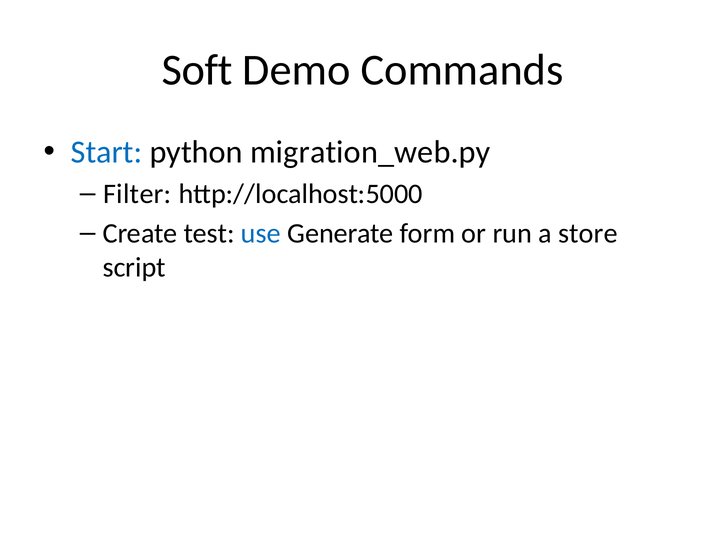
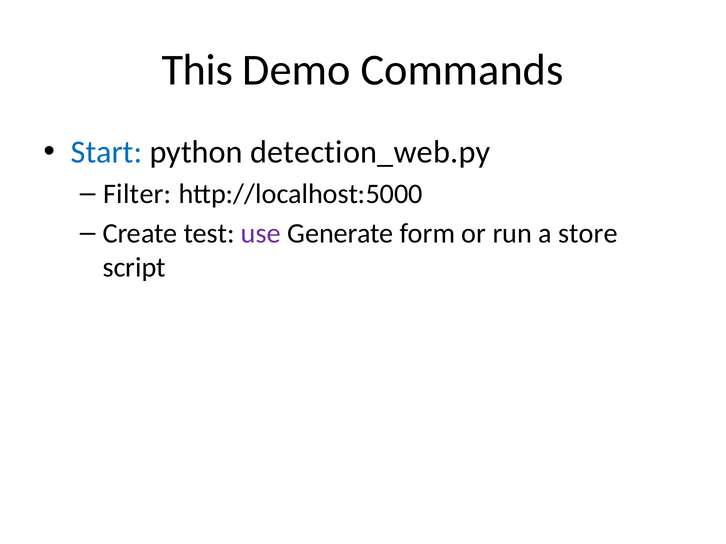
Soft: Soft -> This (197, 70)
migration_web.py: migration_web.py -> detection_web.py (370, 152)
use colour: blue -> purple (261, 234)
